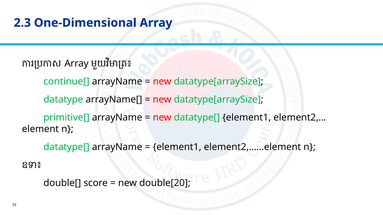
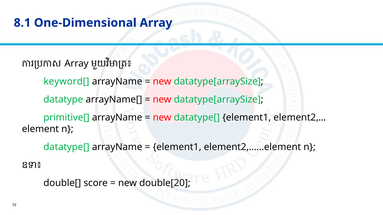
2.3: 2.3 -> 8.1 (22, 23)
continue[: continue[ -> keyword[ (66, 82)
